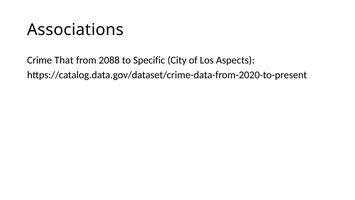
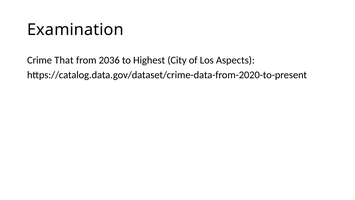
Associations: Associations -> Examination (75, 30)
2088: 2088 -> 2036 (109, 60)
Specific: Specific -> Highest (149, 60)
